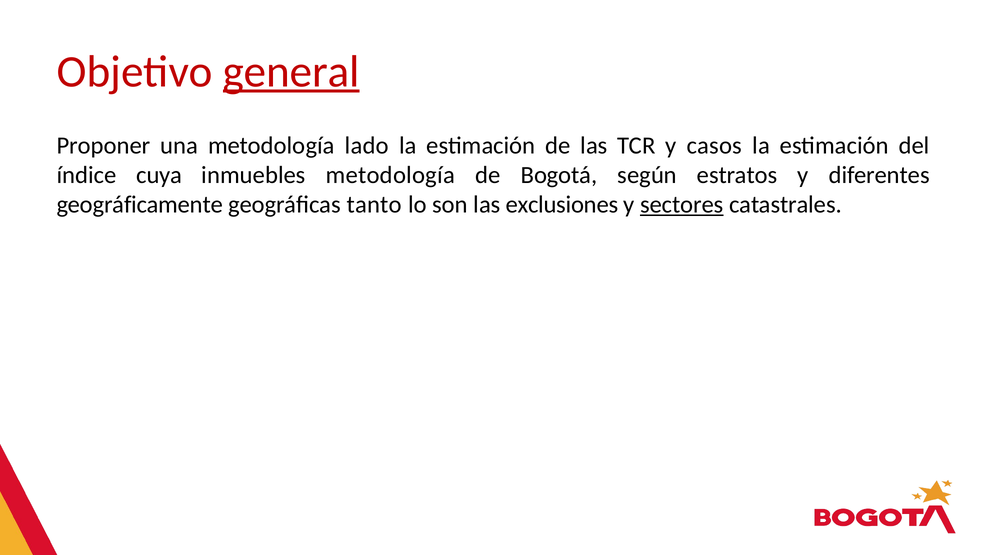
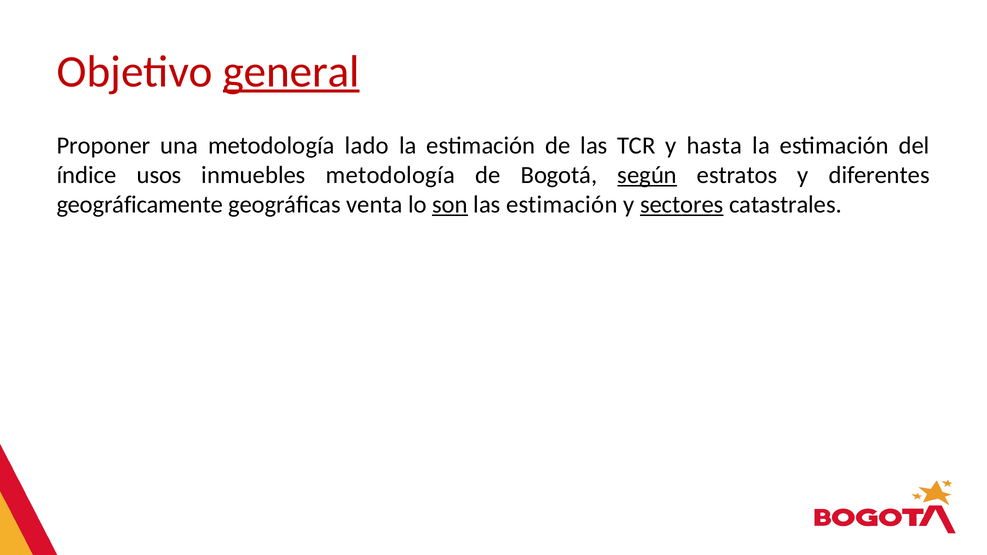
casos: casos -> hasta (714, 145)
cuya: cuya -> usos (159, 175)
según underline: none -> present (647, 175)
tanto: tanto -> venta (374, 205)
son underline: none -> present (450, 205)
las exclusiones: exclusiones -> estimación (562, 205)
